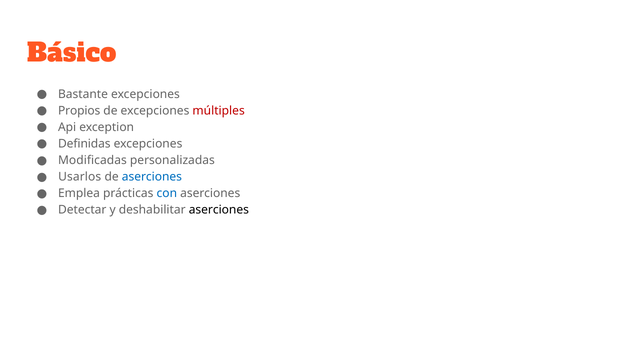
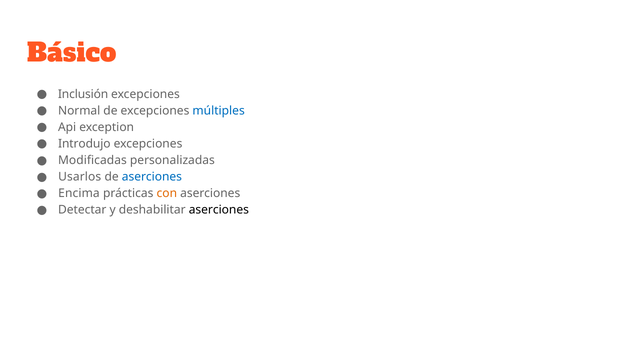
Bastante: Bastante -> Inclusión (83, 94)
Propios: Propios -> Normal (79, 111)
múltiples colour: red -> blue (219, 111)
Definidas: Definidas -> Introdujo (84, 144)
Emplea: Emplea -> Encima (79, 193)
con colour: blue -> orange (167, 193)
